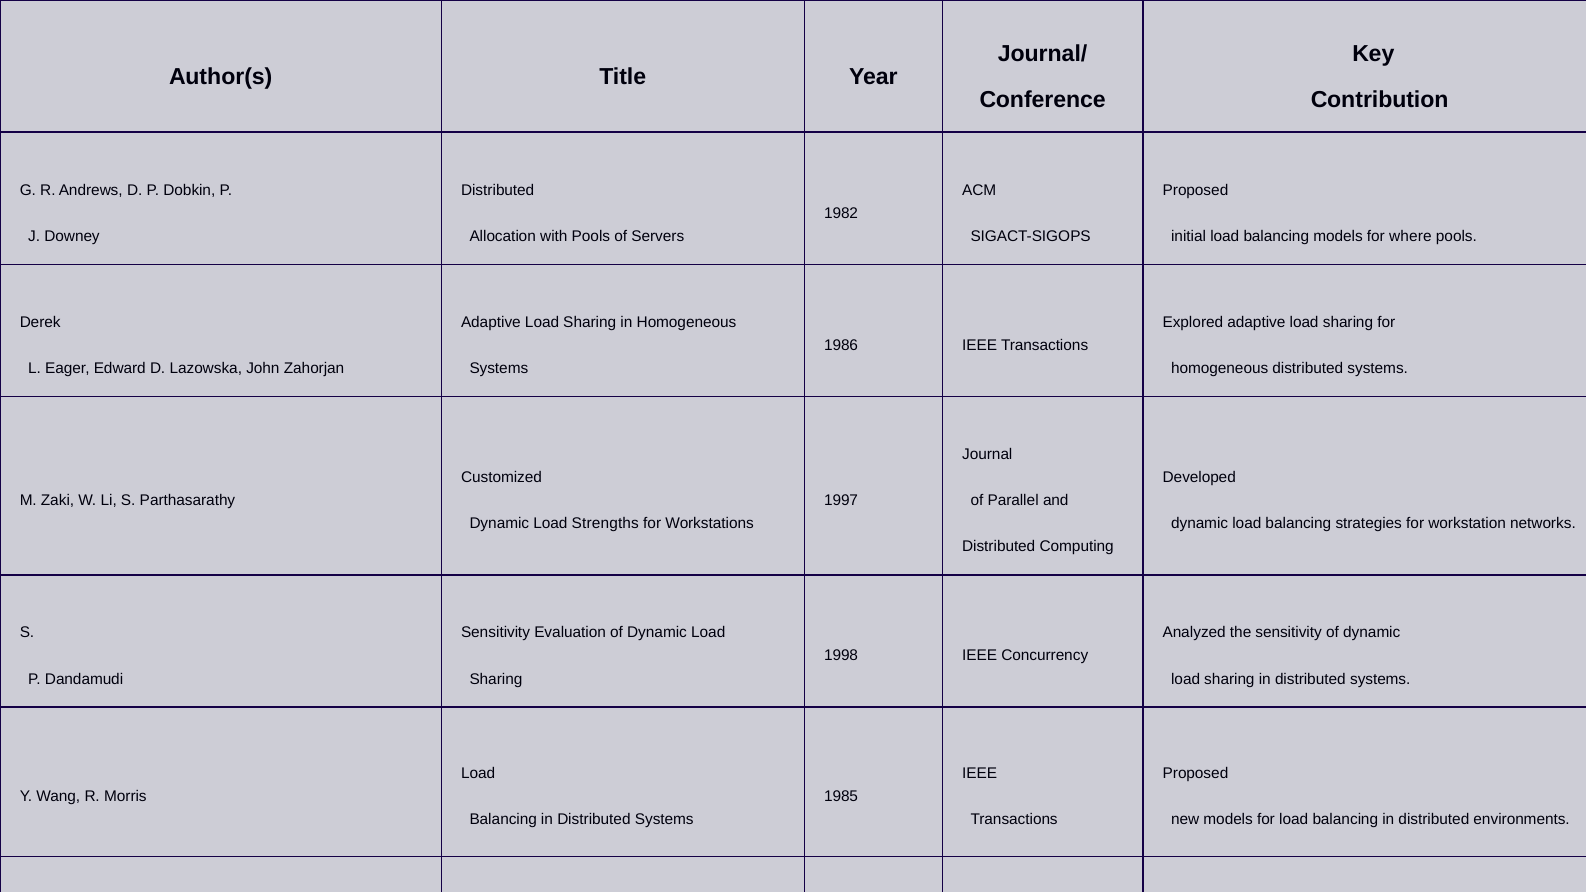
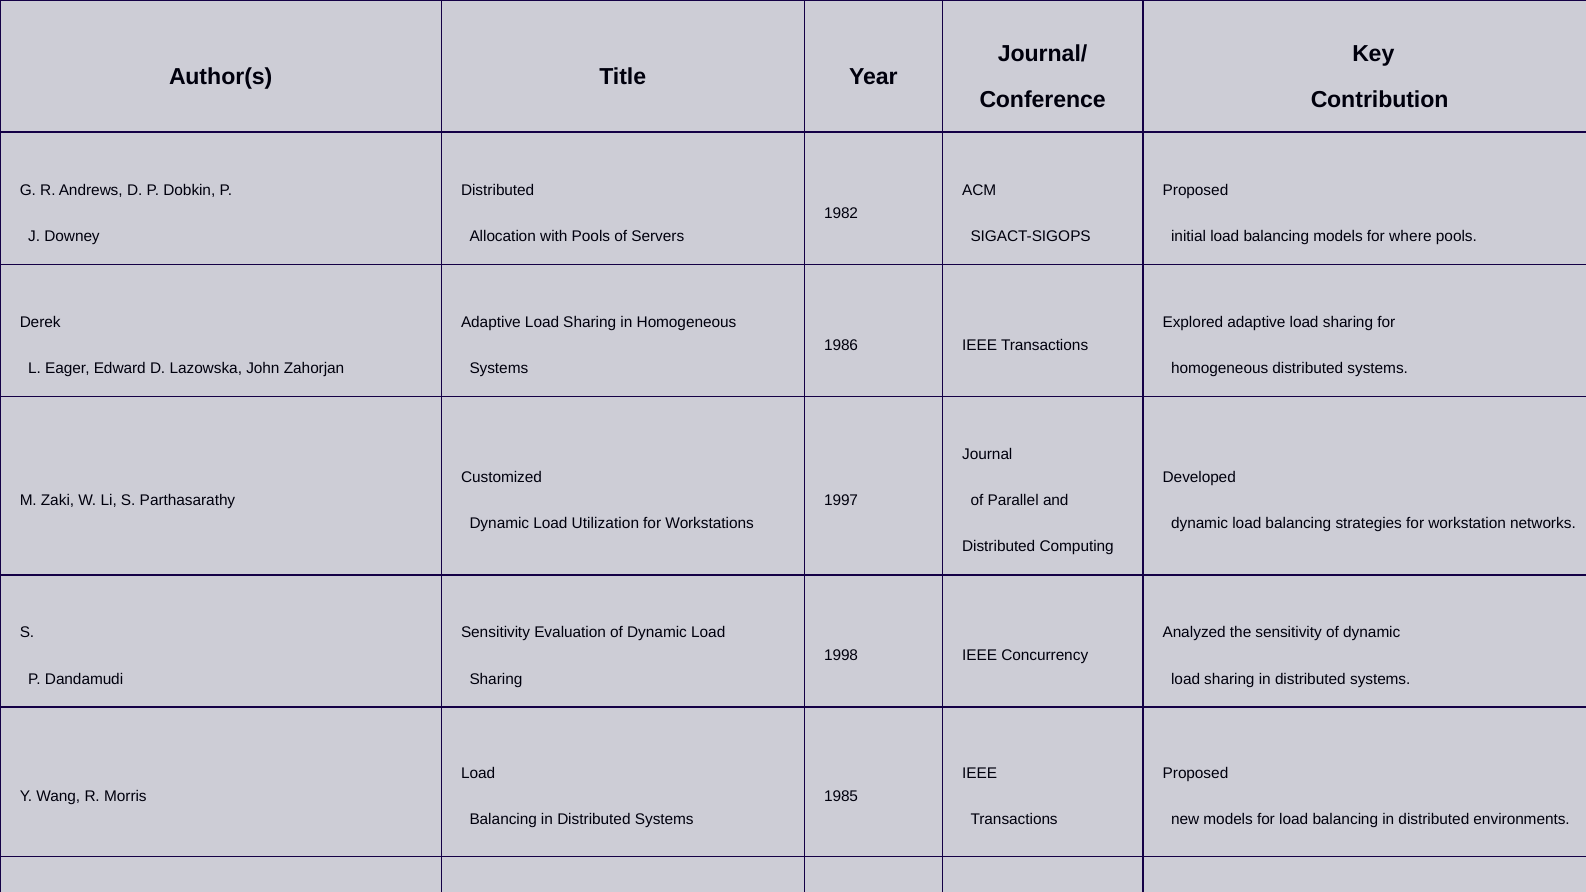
Strengths: Strengths -> Utilization (605, 524)
